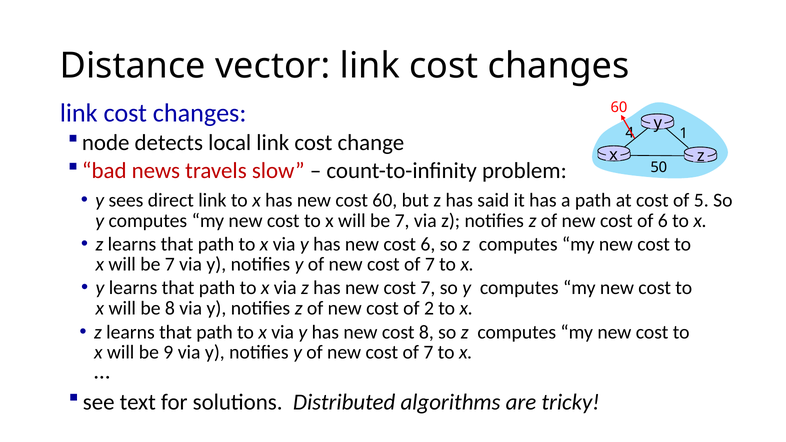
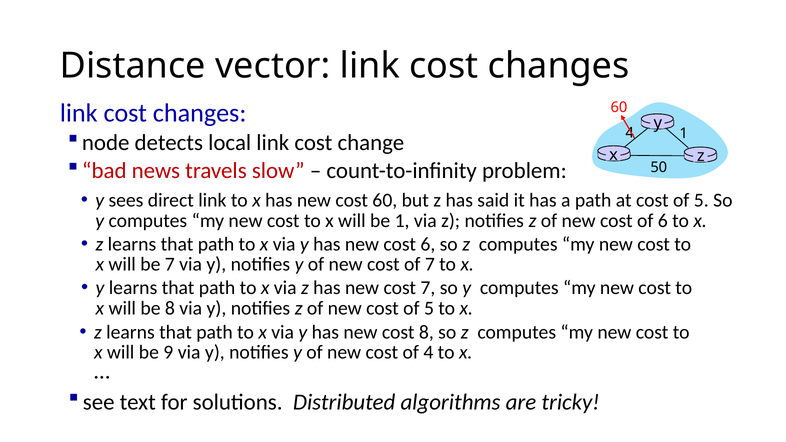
7: 7 -> 1 (402, 221)
new cost of 2: 2 -> 5 (429, 308)
7: 7 -> 4 (428, 353)
